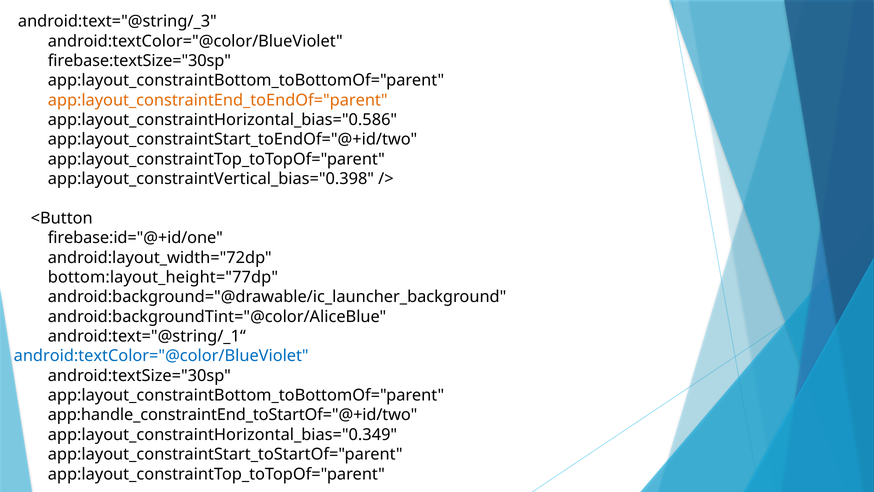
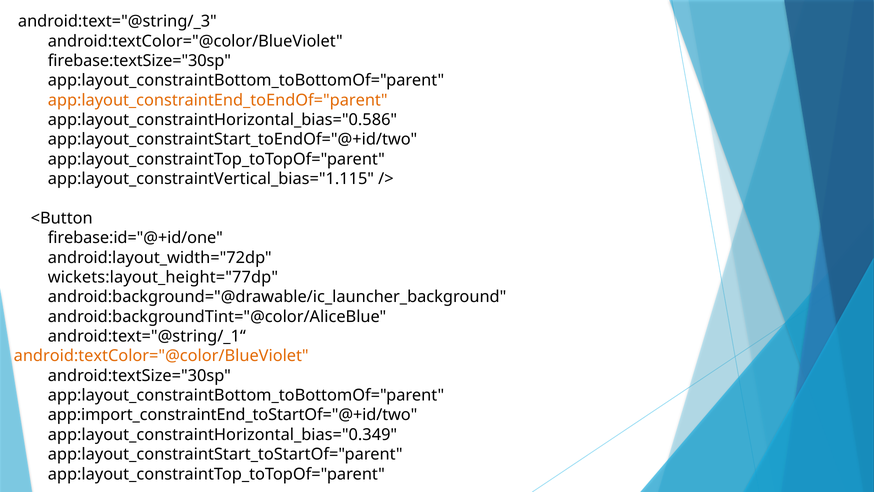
app:layout_constraintVertical_bias="0.398: app:layout_constraintVertical_bias="0.398 -> app:layout_constraintVertical_bias="1.115 (211, 179)
bottom:layout_height="77dp: bottom:layout_height="77dp -> wickets:layout_height="77dp (163, 277)
android:textColor="@color/BlueViolet colour: blue -> orange (161, 356)
app:handle_constraintEnd_toStartOf="@+id/two: app:handle_constraintEnd_toStartOf="@+id/two -> app:import_constraintEnd_toStartOf="@+id/two (233, 415)
